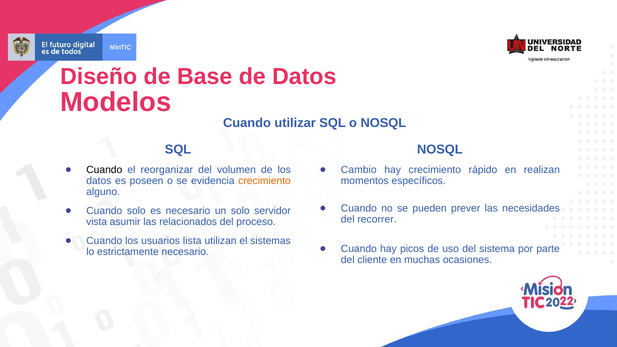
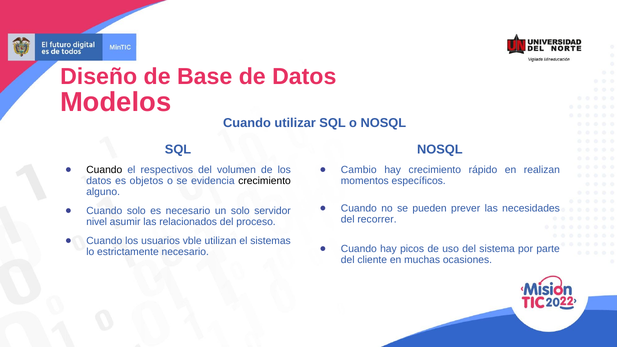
reorganizar: reorganizar -> respectivos (167, 170)
poseen: poseen -> objetos (147, 181)
crecimiento colour: orange -> black (265, 181)
vista: vista -> nivel (97, 222)
lista: lista -> vble (192, 241)
